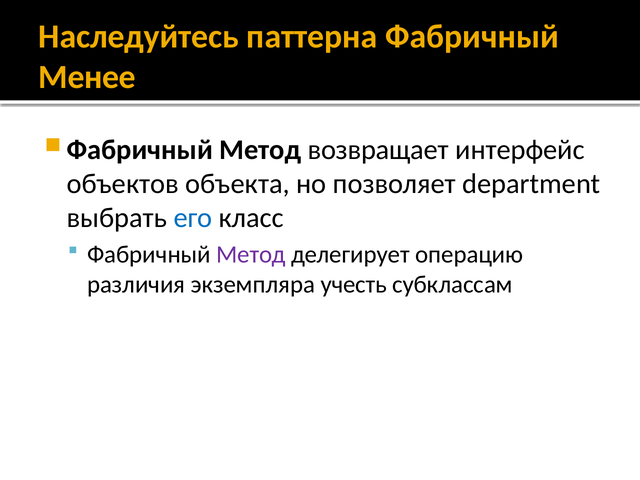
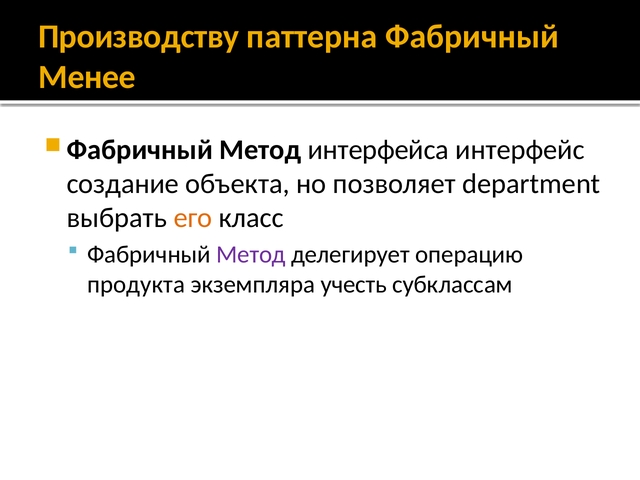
Наследуйтесь: Наследуйтесь -> Производству (139, 37)
возвращает: возвращает -> интерфейса (378, 150)
объектов: объектов -> создание (123, 184)
его colour: blue -> orange (193, 218)
различия: различия -> продукта (136, 285)
